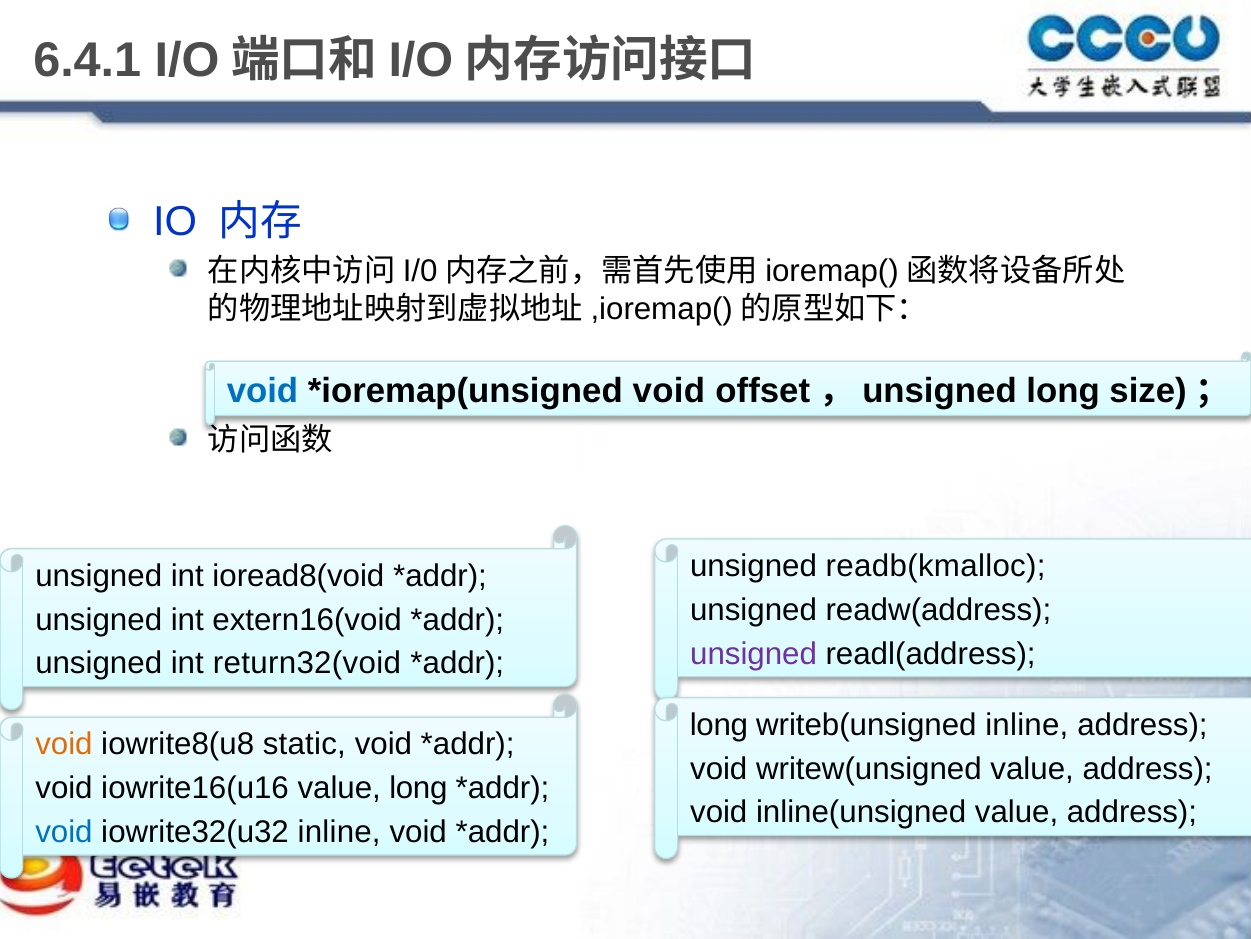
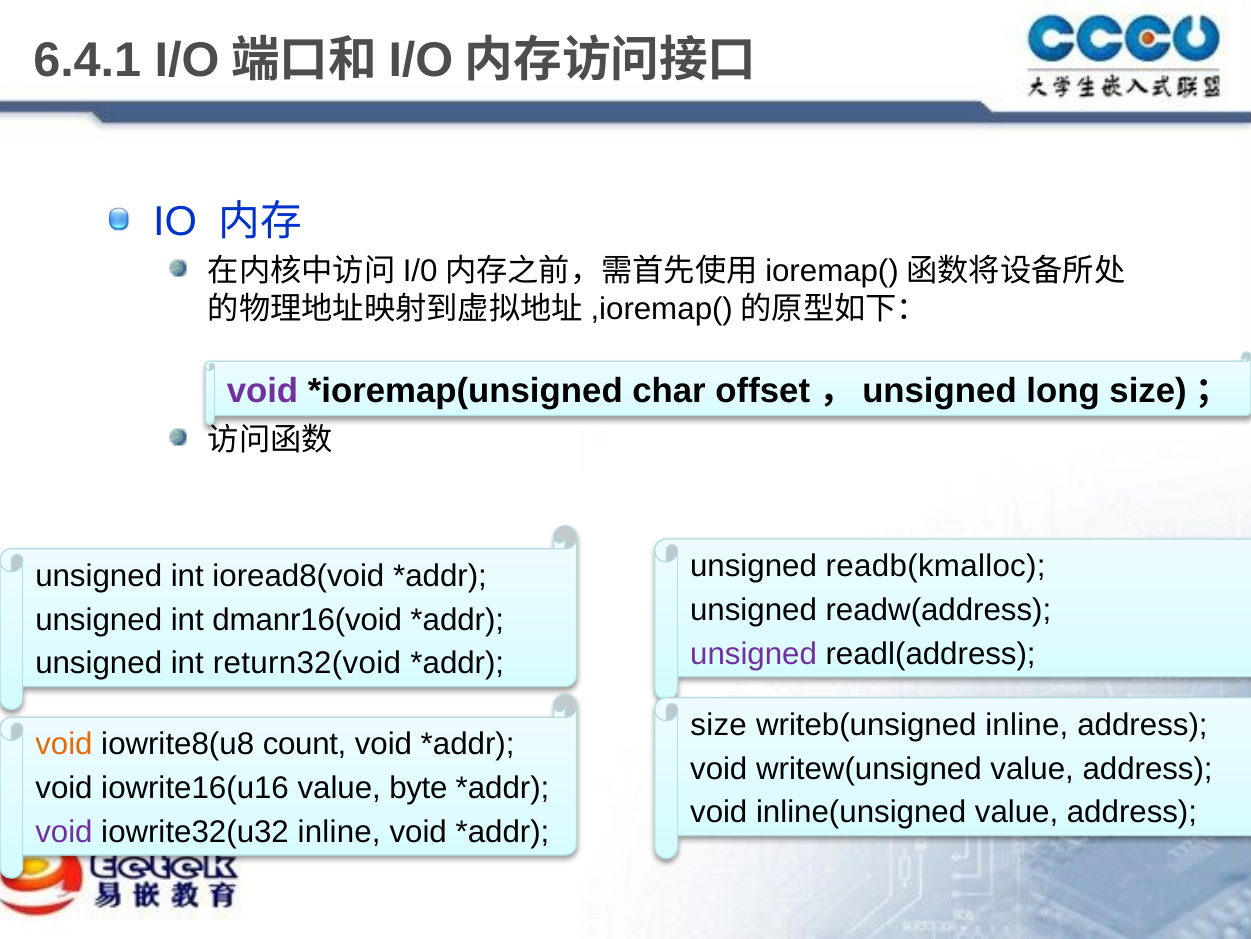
void colour: blue -> purple (262, 390)
void: void -> char (669, 390)
extern16(void: extern16(void -> dmanr16(void (307, 619)
long: long -> size (719, 724)
static: static -> count (305, 744)
value long: long -> byte (418, 788)
void colour: blue -> purple (64, 832)
